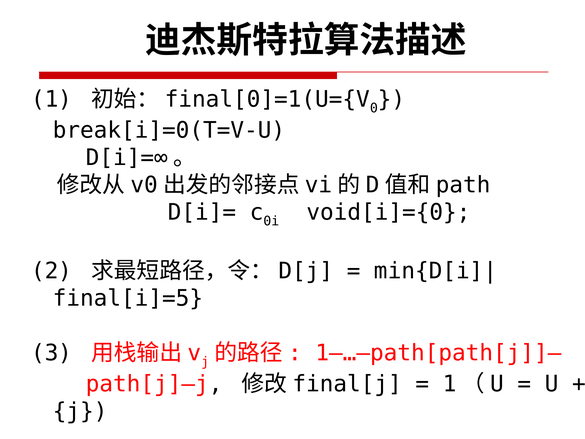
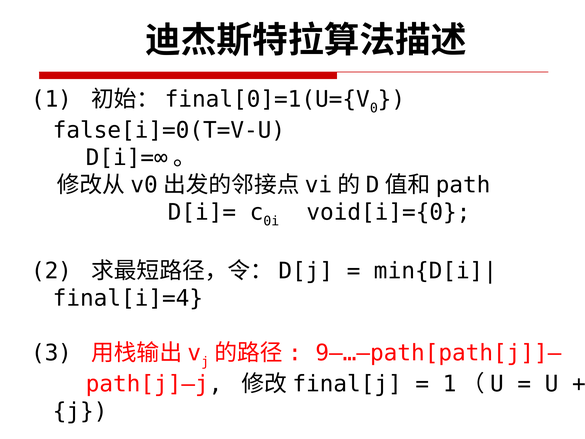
break[i]=0(T=V-U: break[i]=0(T=V-U -> false[i]=0(T=V-U (169, 130)
final[i]=5: final[i]=5 -> final[i]=4 (128, 298)
1—…—path[path[j]]—: 1—…—path[path[j]]— -> 9—…—path[path[j]]— (438, 353)
